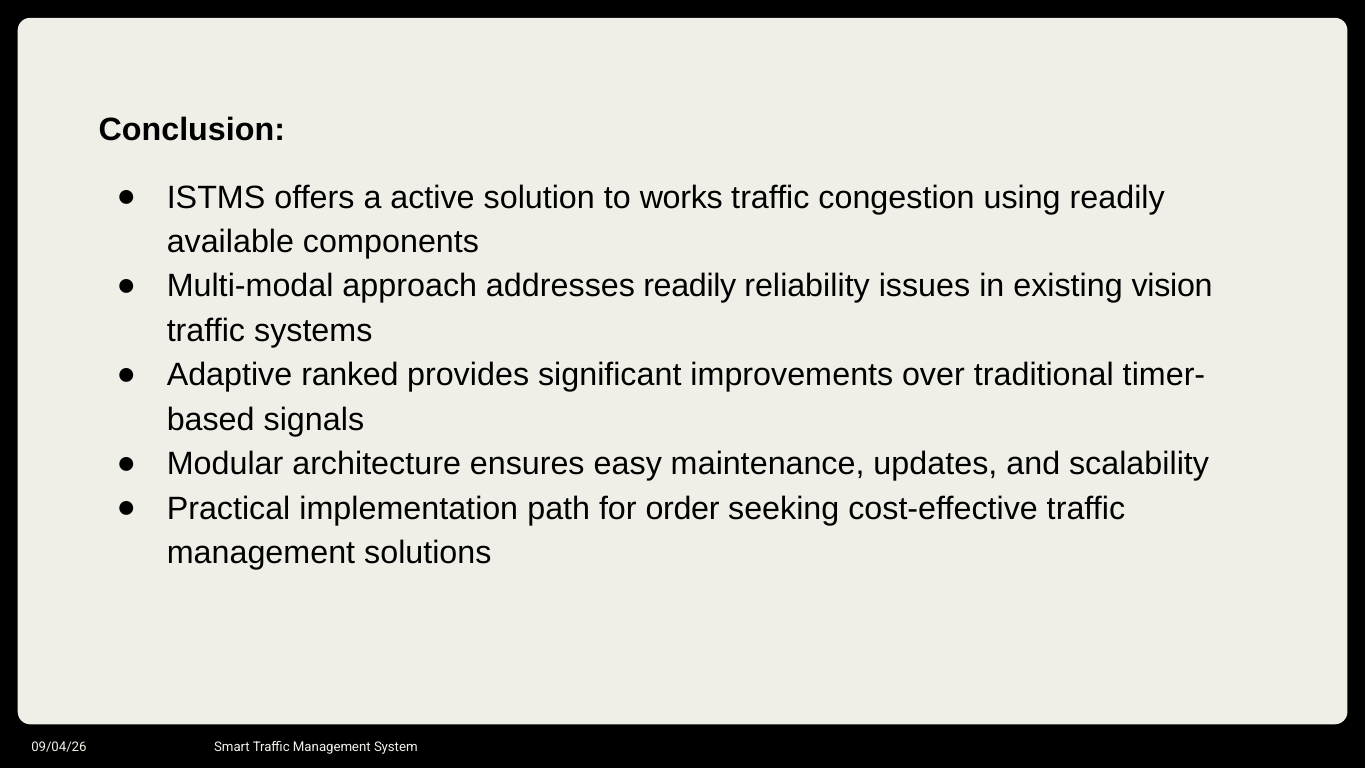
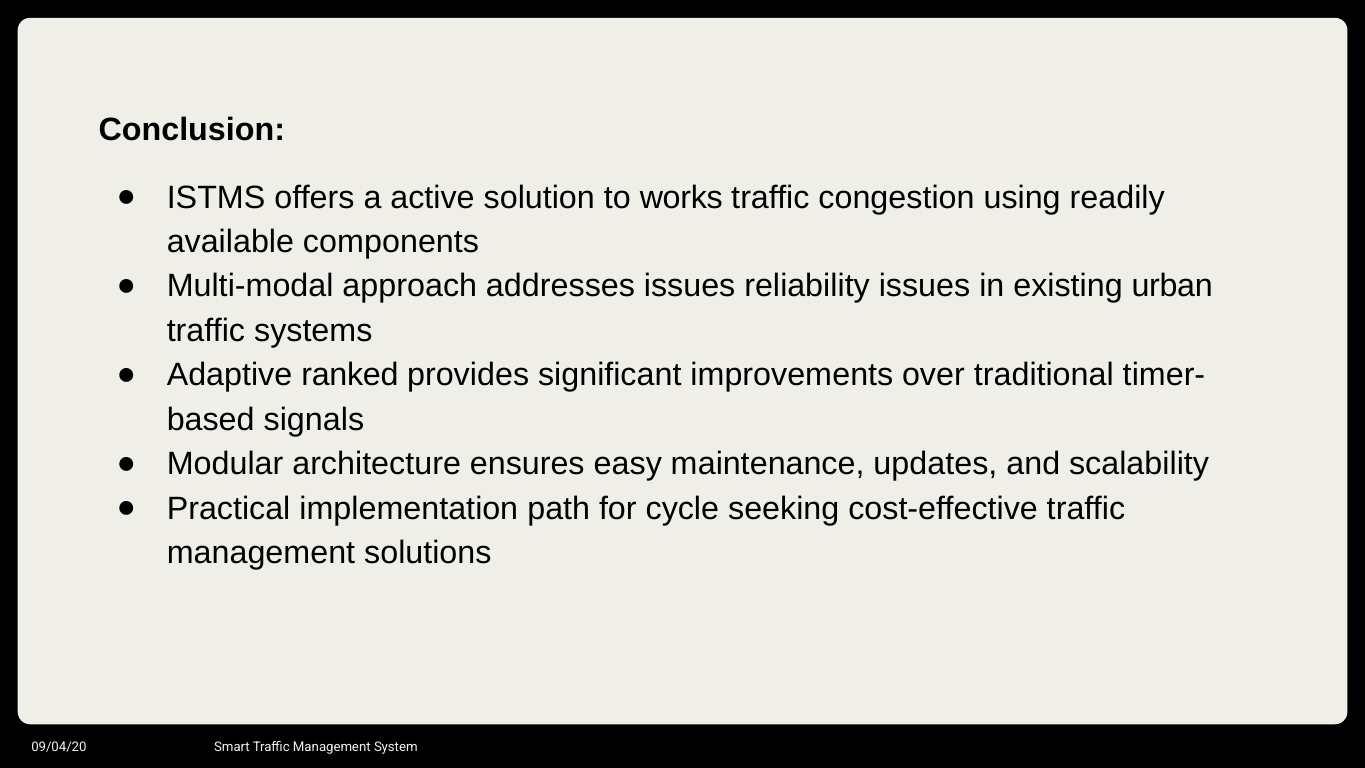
addresses readily: readily -> issues (690, 286)
vision: vision -> urban (1172, 286)
order: order -> cycle (682, 508)
09/04/26: 09/04/26 -> 09/04/20 (59, 747)
